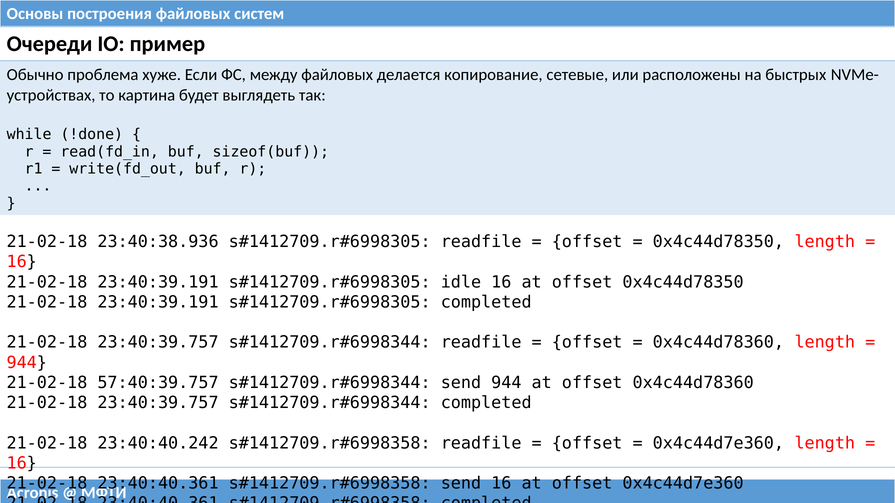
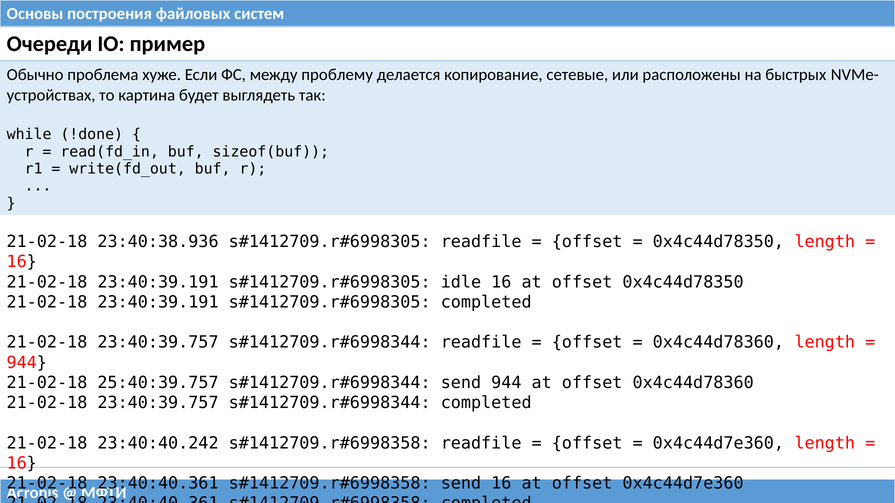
между файловых: файловых -> проблему (337, 75)
57:40:39.757: 57:40:39.757 -> 25:40:39.757 (158, 383)
